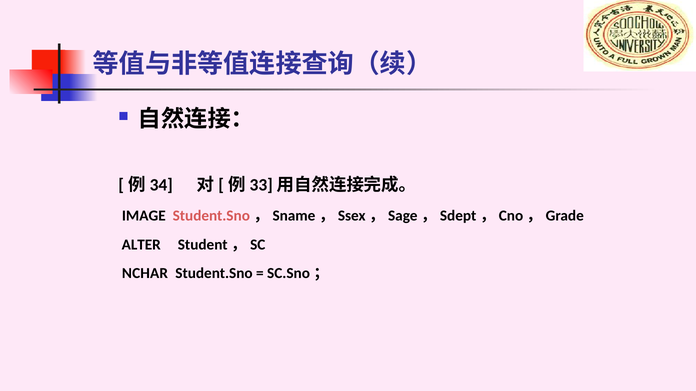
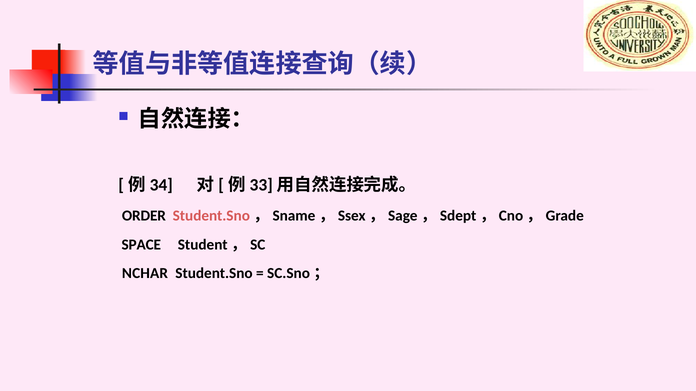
IMAGE: IMAGE -> ORDER (144, 216)
ALTER: ALTER -> SPACE (141, 245)
